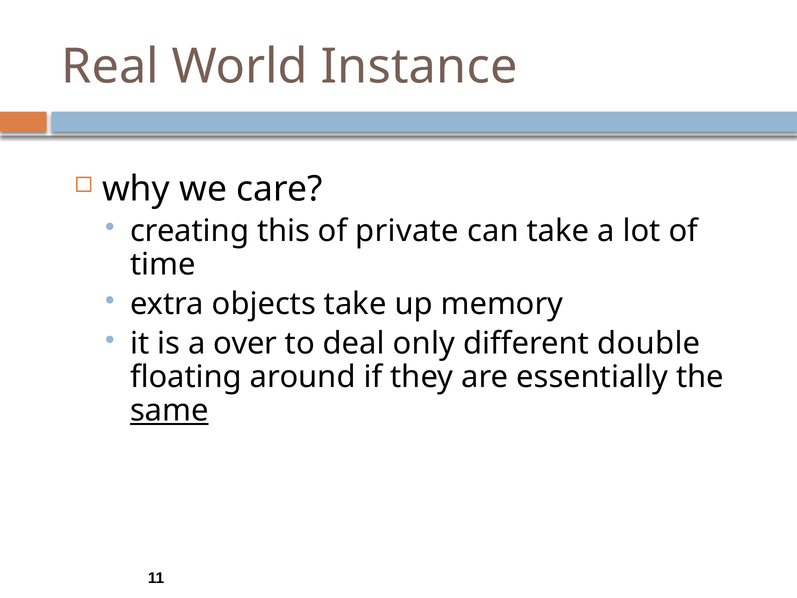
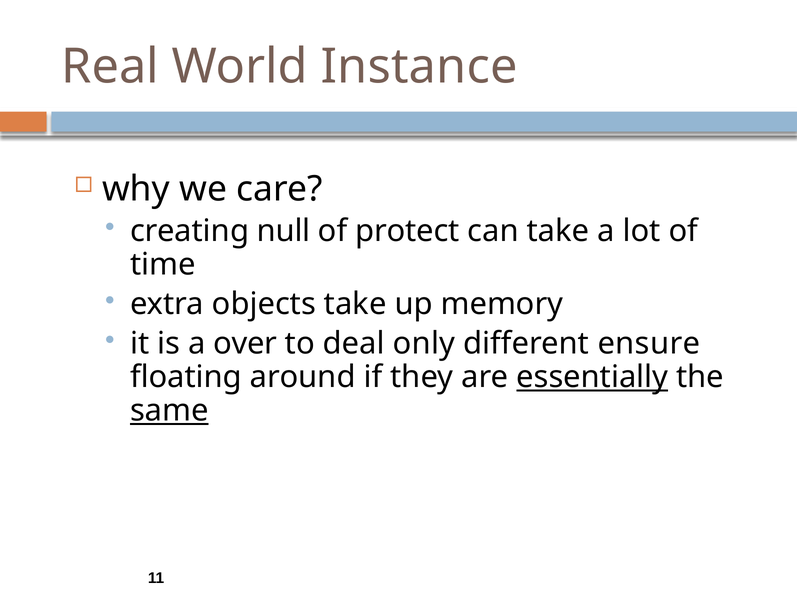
this: this -> null (284, 231)
private: private -> protect (407, 231)
double: double -> ensure (649, 344)
essentially underline: none -> present (592, 377)
